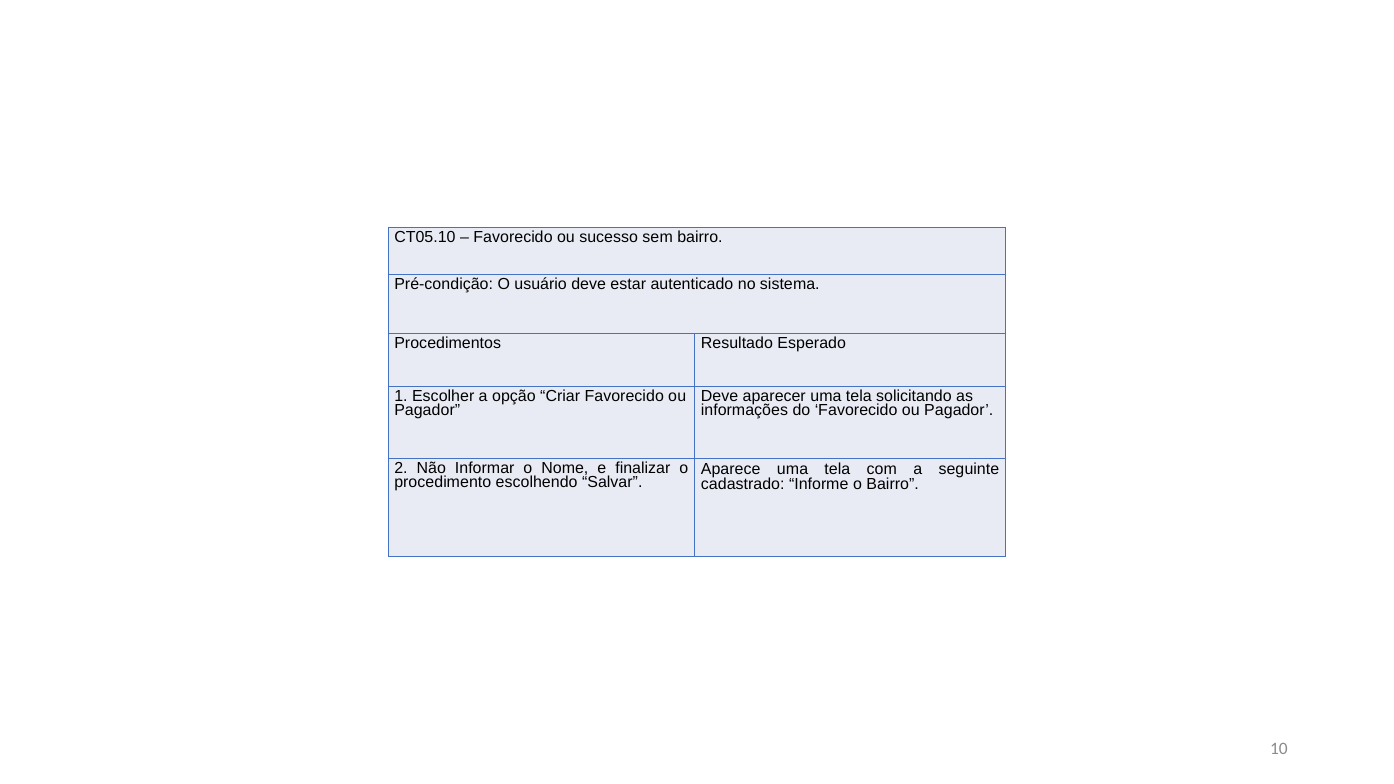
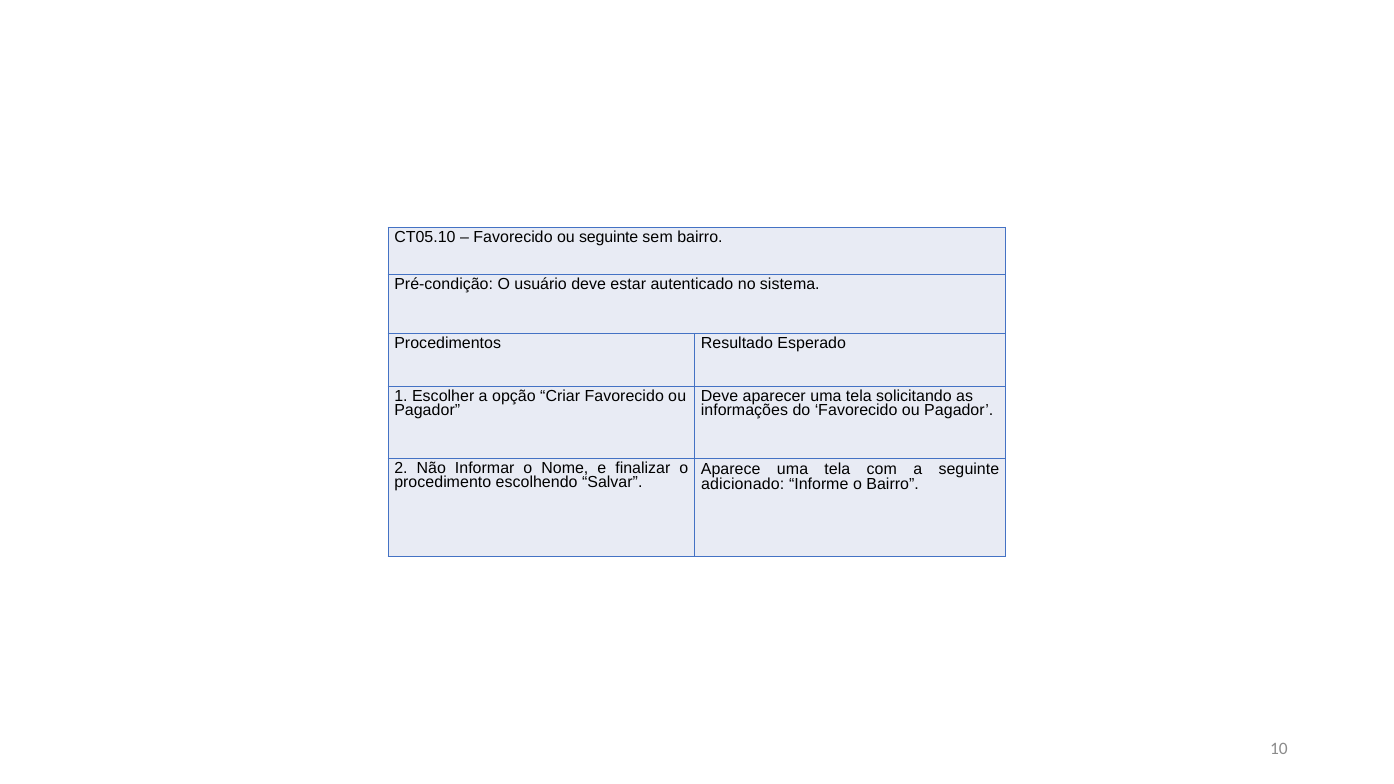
ou sucesso: sucesso -> seguinte (609, 237)
cadastrado: cadastrado -> adicionado (743, 484)
